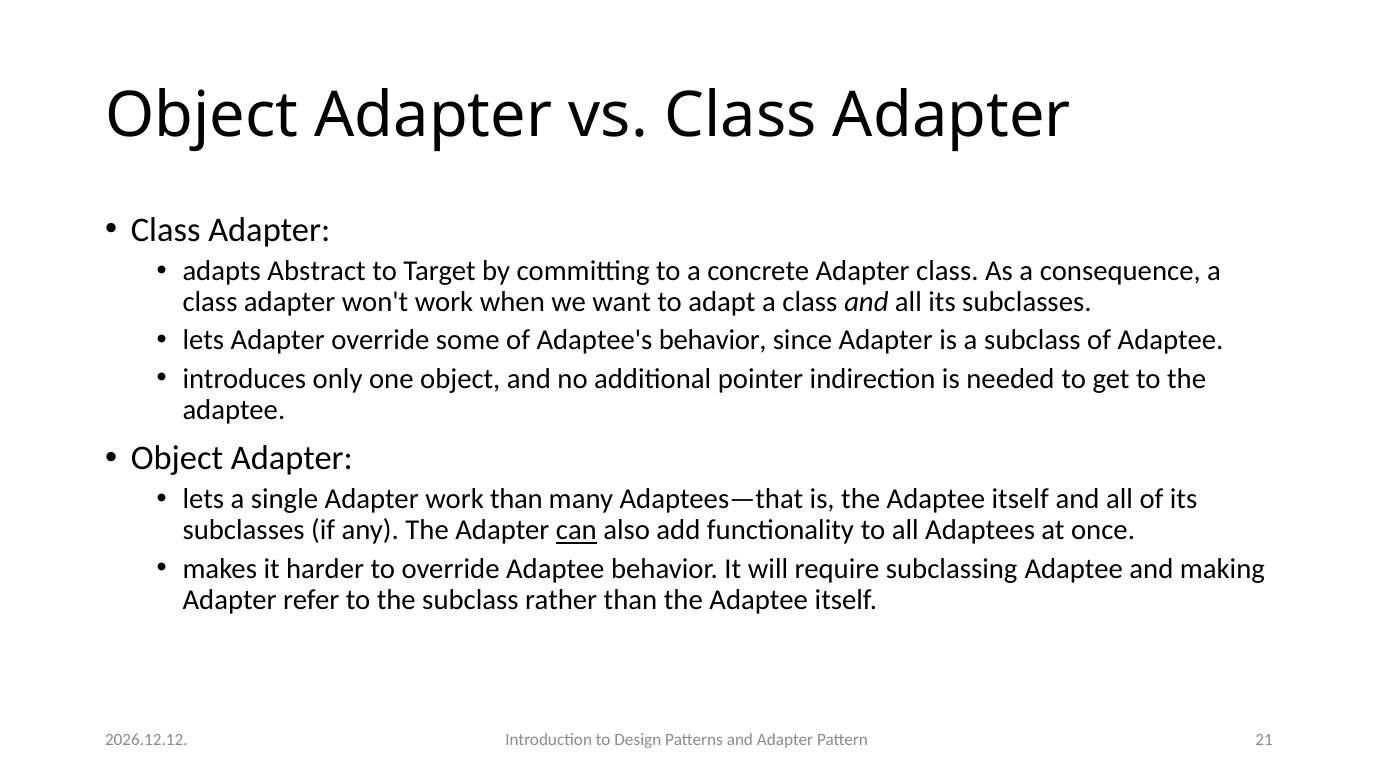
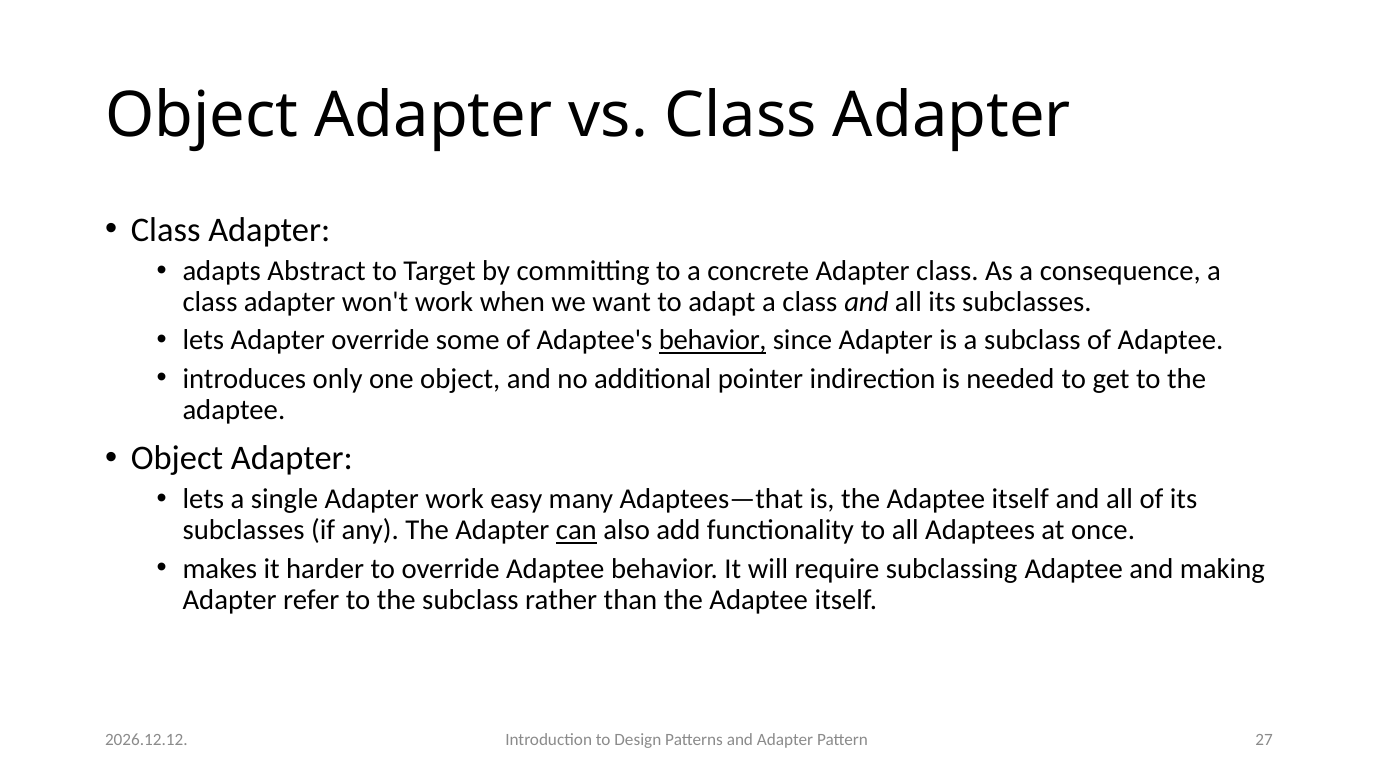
behavior underline: none -> present (713, 340)
work than: than -> easy (516, 499)
21: 21 -> 27 (1264, 740)
